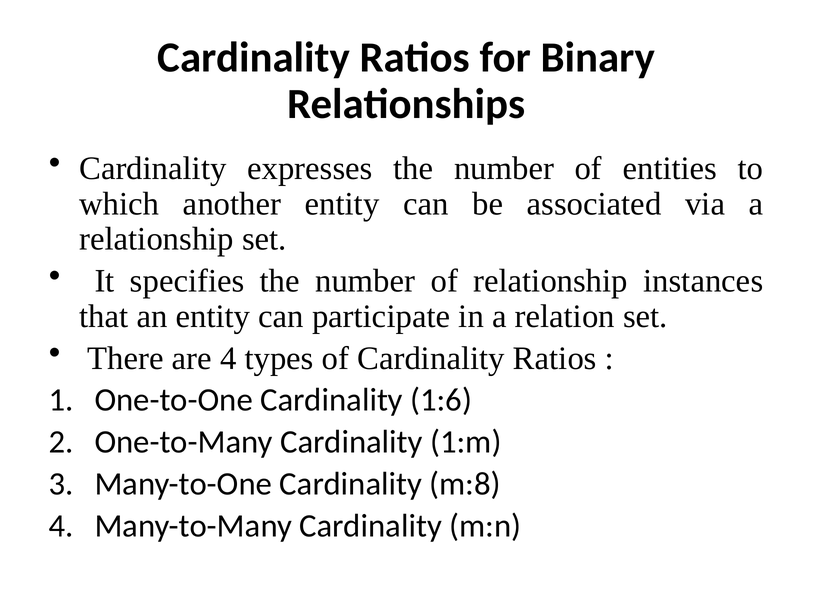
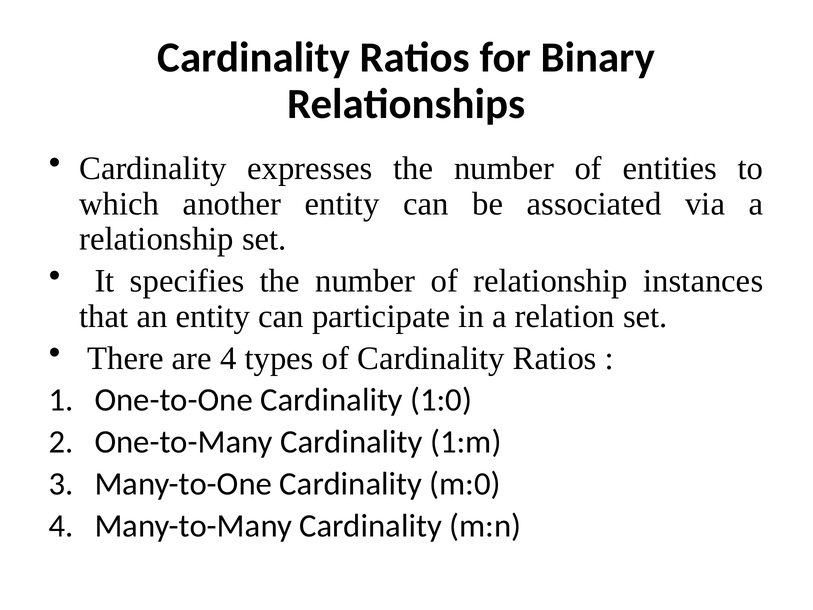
1:6: 1:6 -> 1:0 (441, 400)
m:8: m:8 -> m:0 (465, 484)
